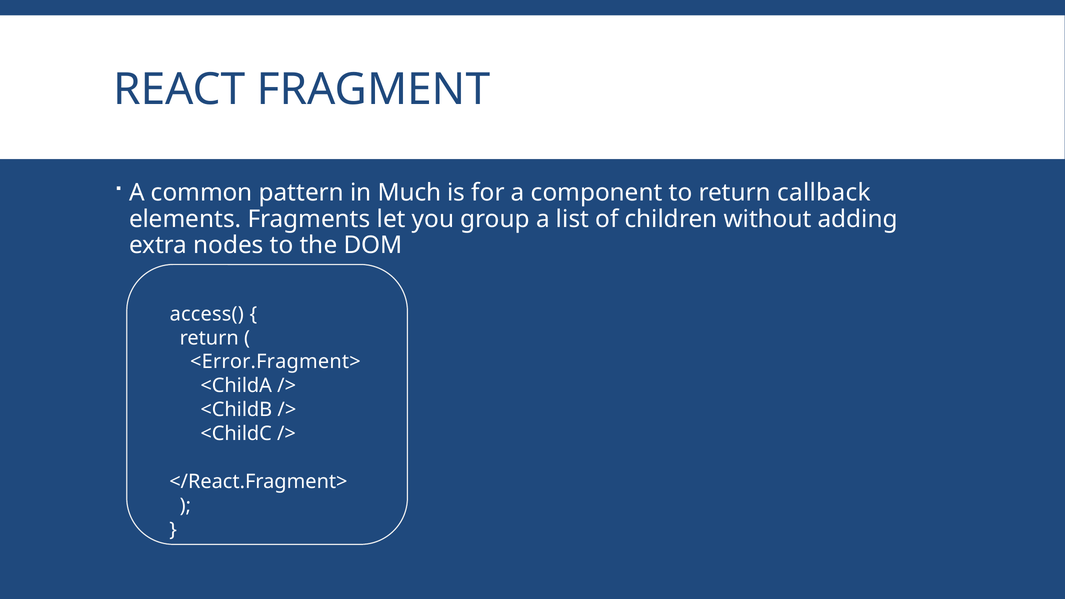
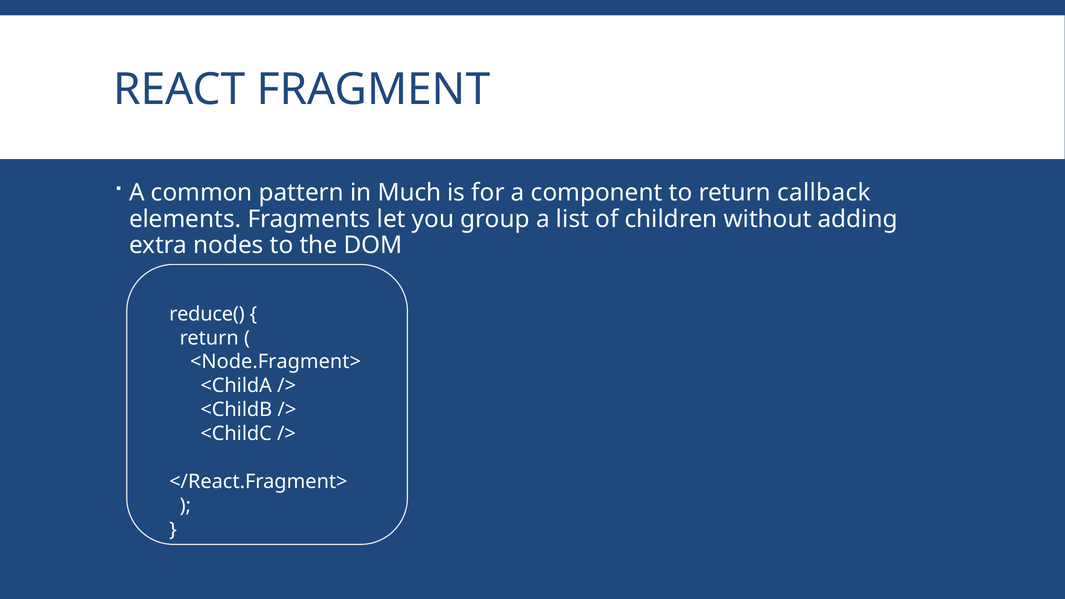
access(: access( -> reduce( (207, 314)
<Error.Fragment>: <Error.Fragment> -> <Node.Fragment> (276, 362)
